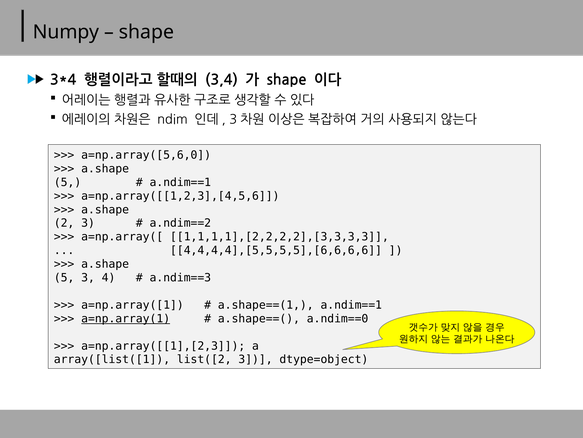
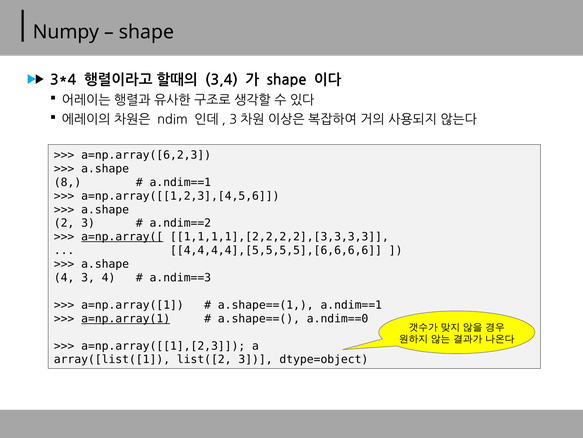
a=np.array([5,6,0: a=np.array([5,6,0 -> a=np.array([6,2,3 (146, 155)
5: 5 -> 8 (68, 182)
a=np.array([ underline: none -> present (122, 236)
5: 5 -> 4 (64, 277)
